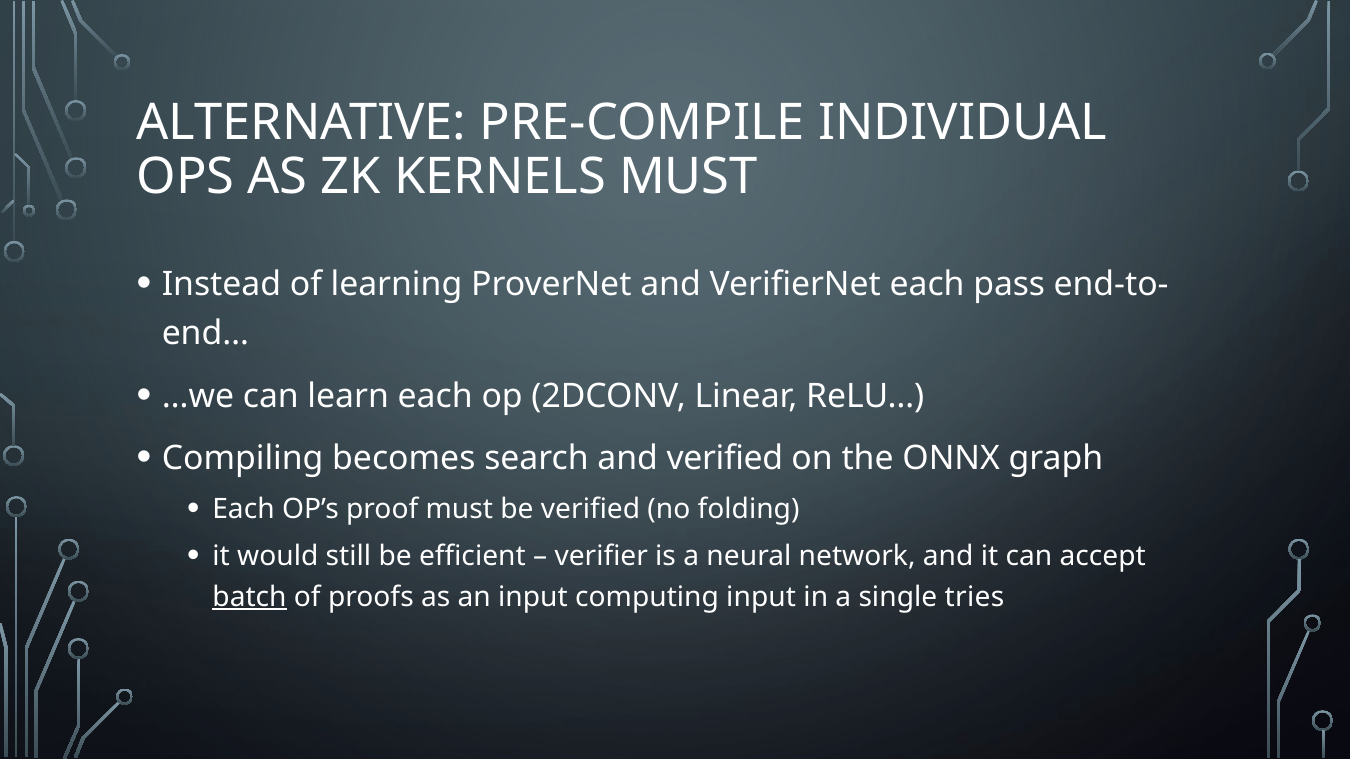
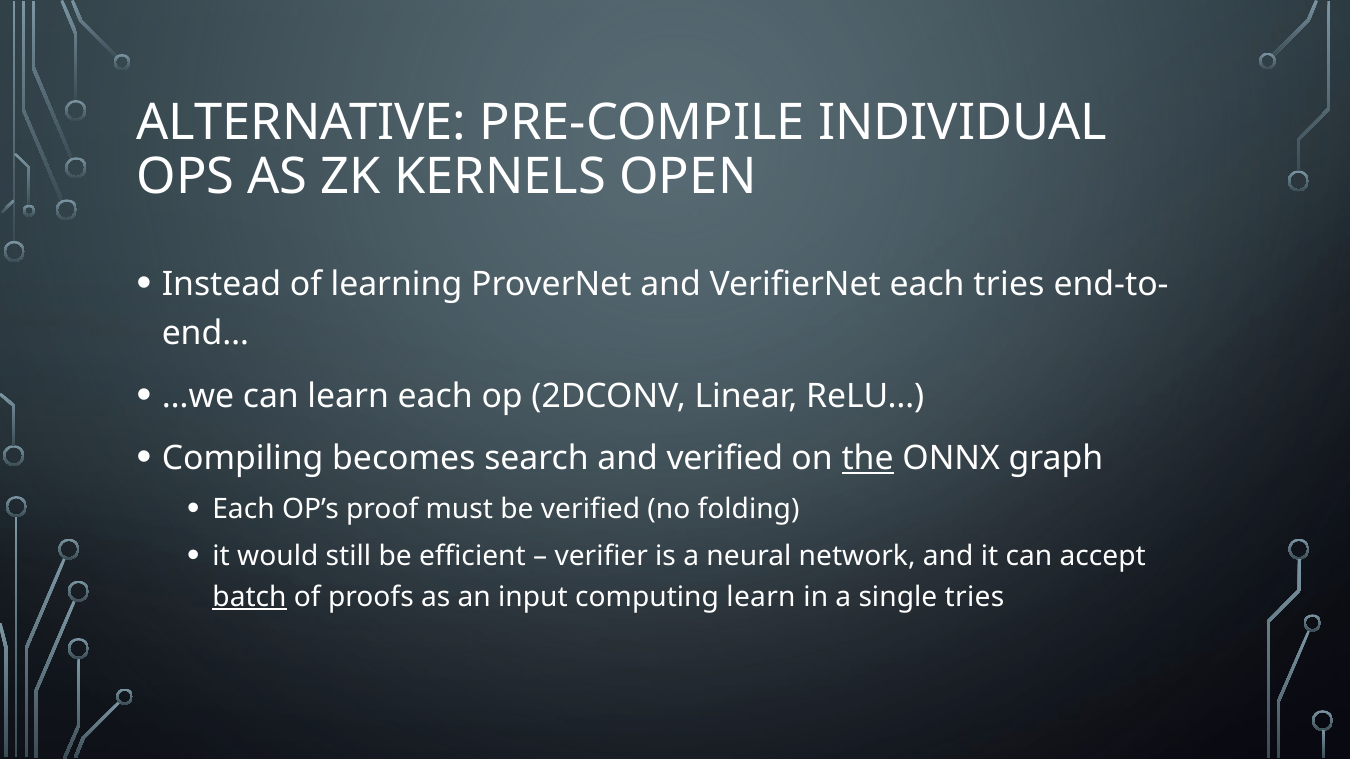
KERNELS MUST: MUST -> OPEN (688, 177)
each pass: pass -> tries (1009, 285)
the underline: none -> present (868, 459)
computing input: input -> learn (761, 597)
